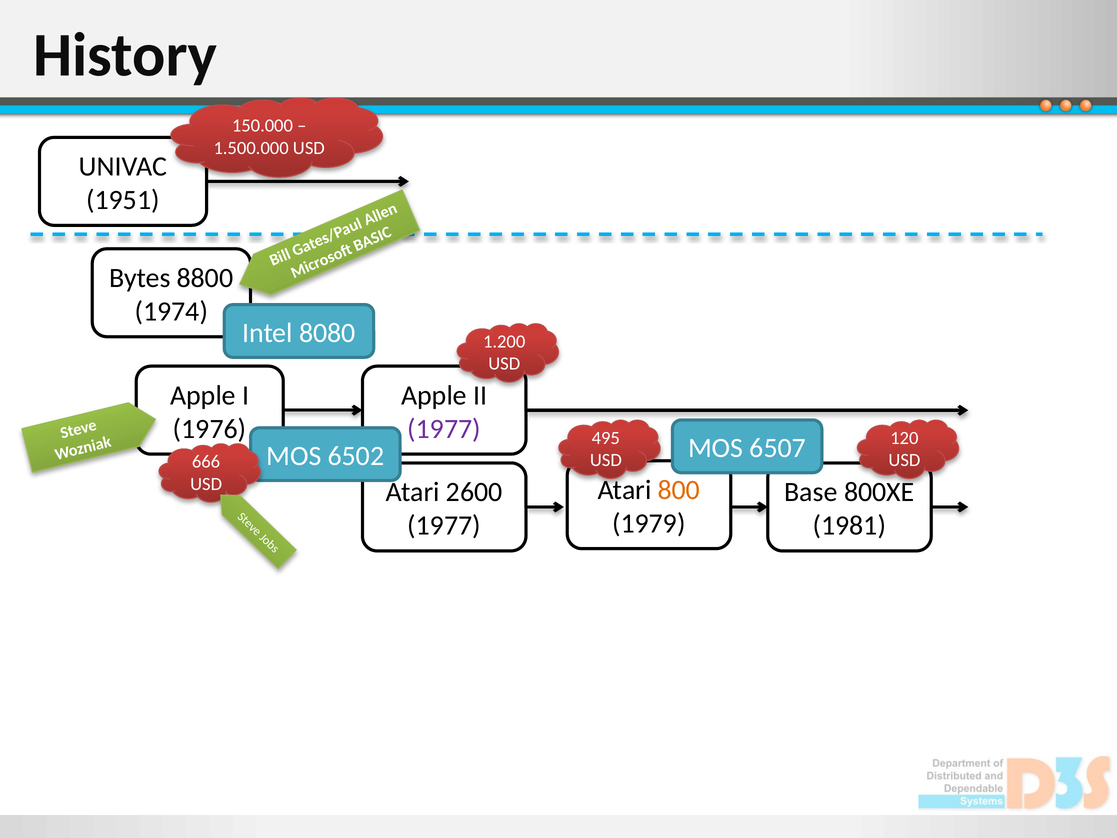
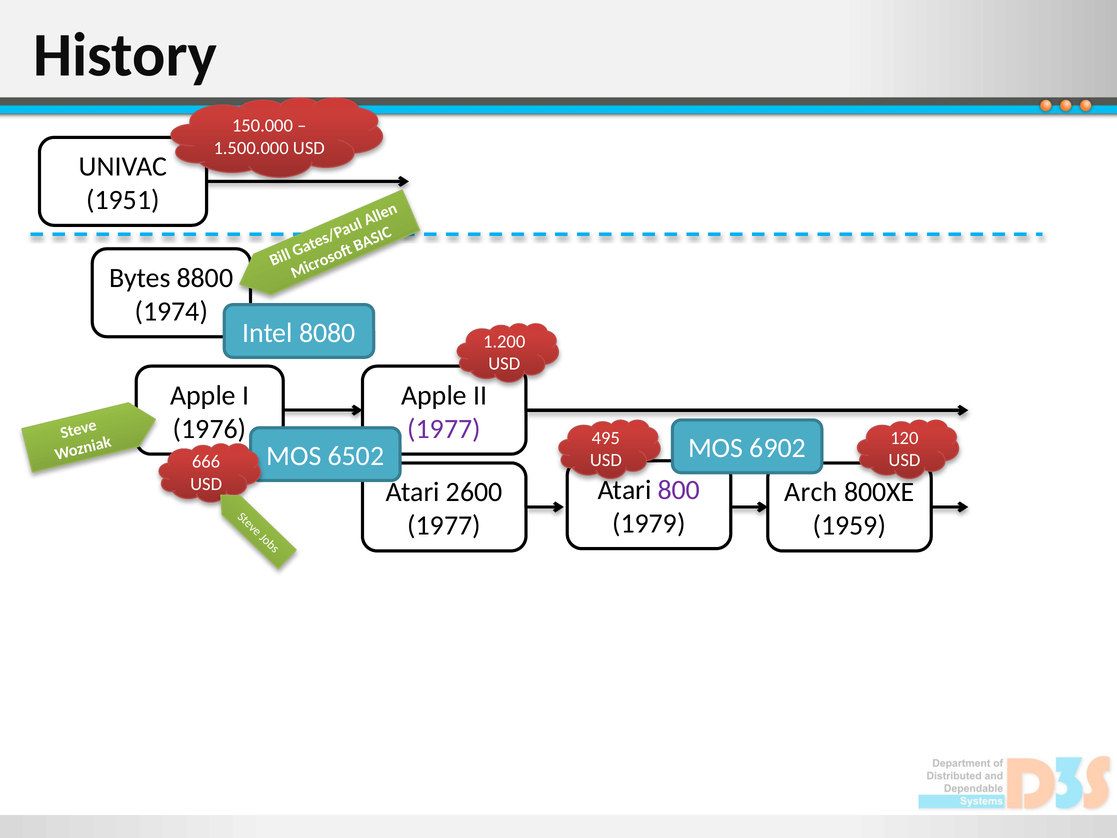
6507: 6507 -> 6902 (778, 448)
800 colour: orange -> purple (679, 490)
Base: Base -> Arch (811, 492)
1981: 1981 -> 1959 (849, 525)
